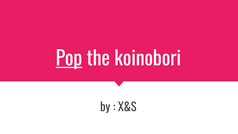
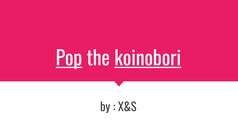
koinobori underline: none -> present (148, 59)
